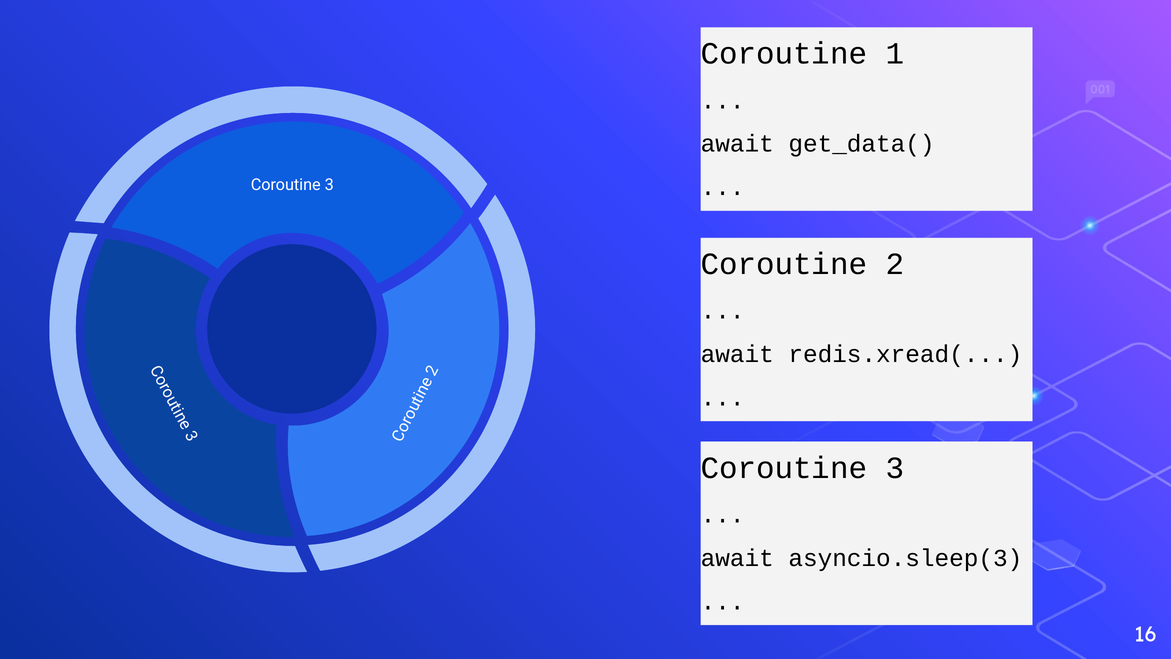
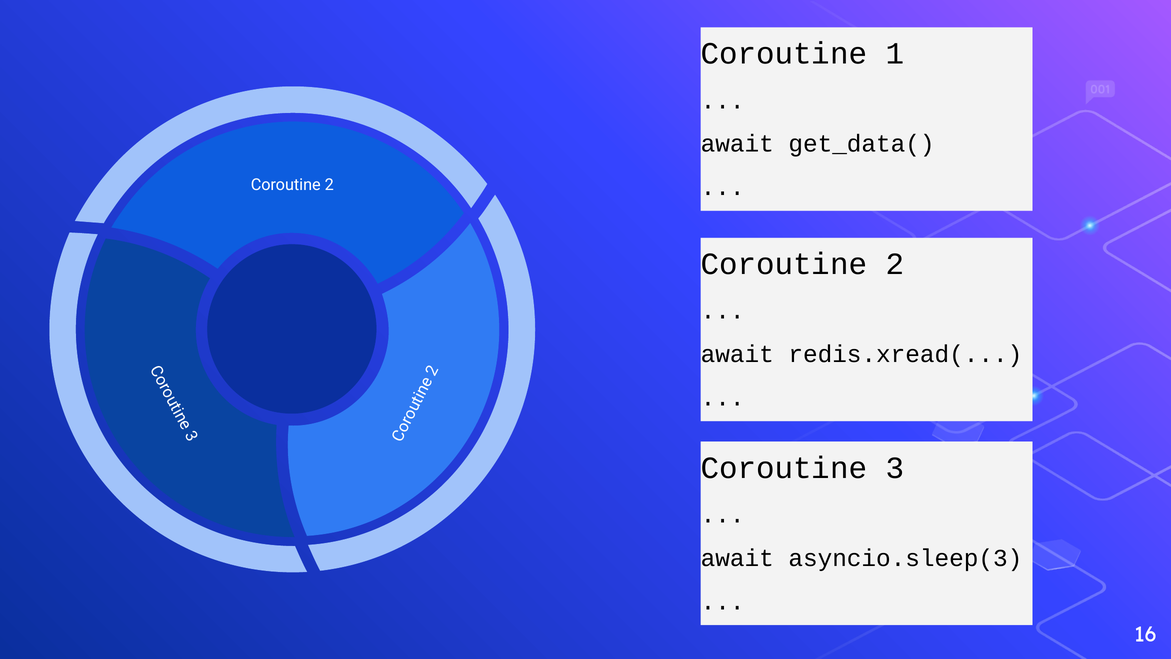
3: 3 -> 2 (329, 185)
